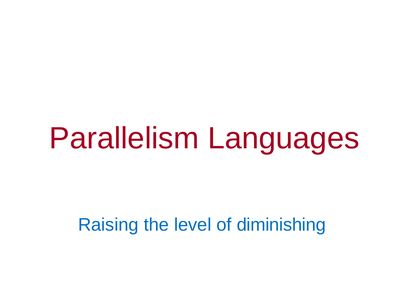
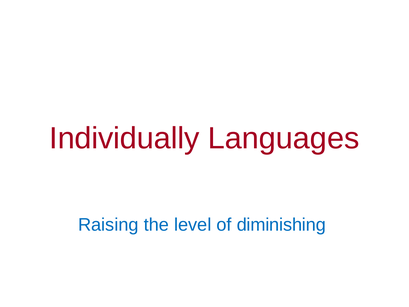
Parallelism: Parallelism -> Individually (124, 138)
